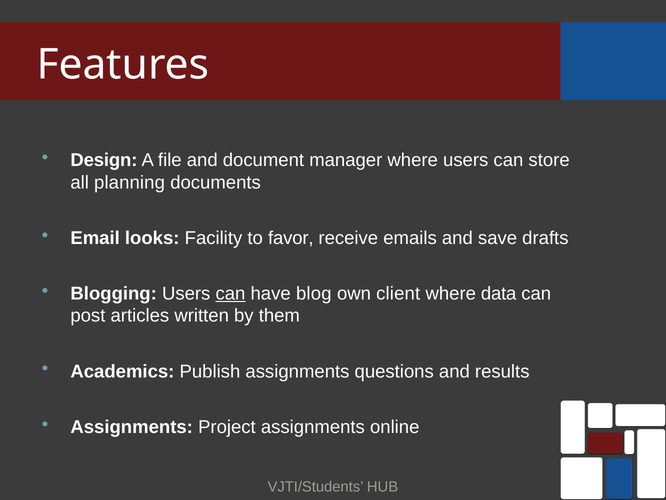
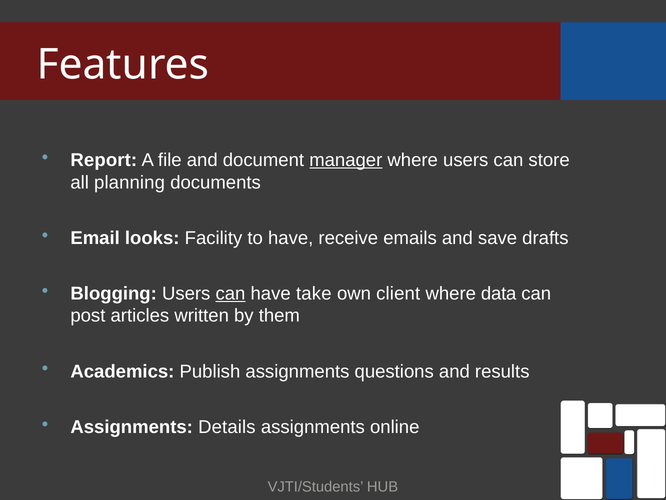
Design: Design -> Report (104, 160)
manager underline: none -> present (346, 160)
to favor: favor -> have (291, 238)
blog: blog -> take (314, 293)
Project: Project -> Details (227, 427)
